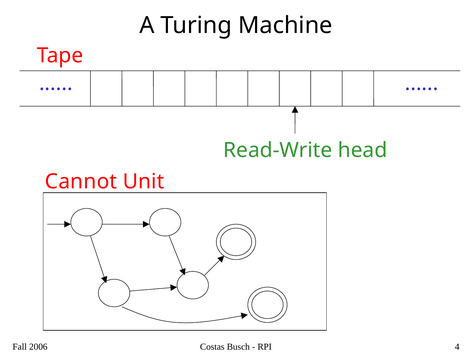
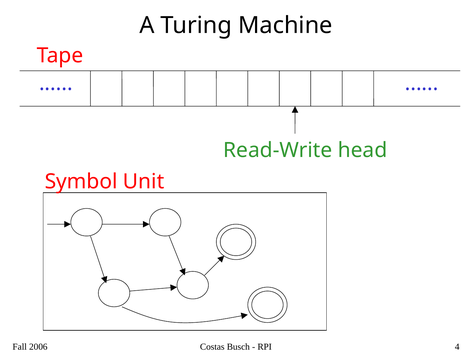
Cannot: Cannot -> Symbol (81, 182)
